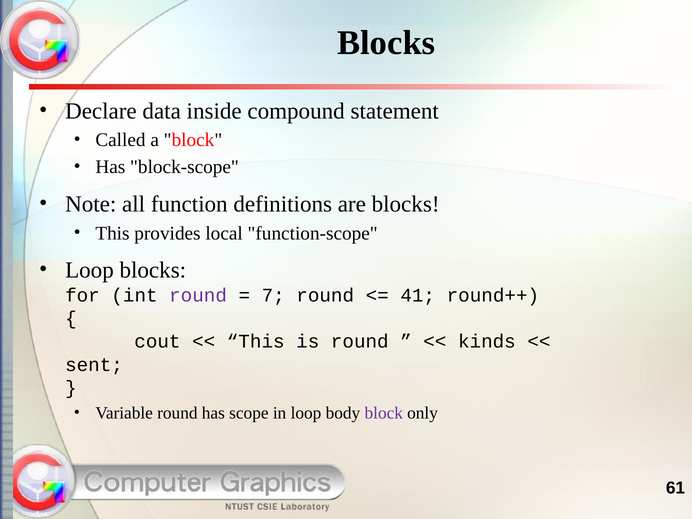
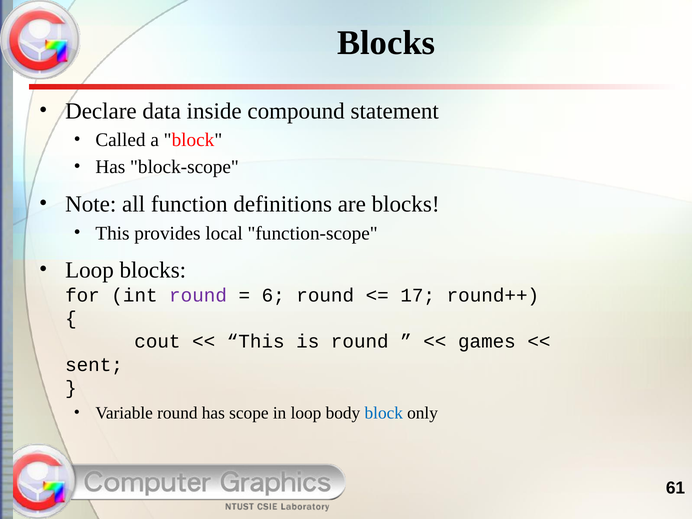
7: 7 -> 6 (273, 295)
41: 41 -> 17 (418, 295)
kinds: kinds -> games (487, 342)
block colour: purple -> blue (384, 413)
